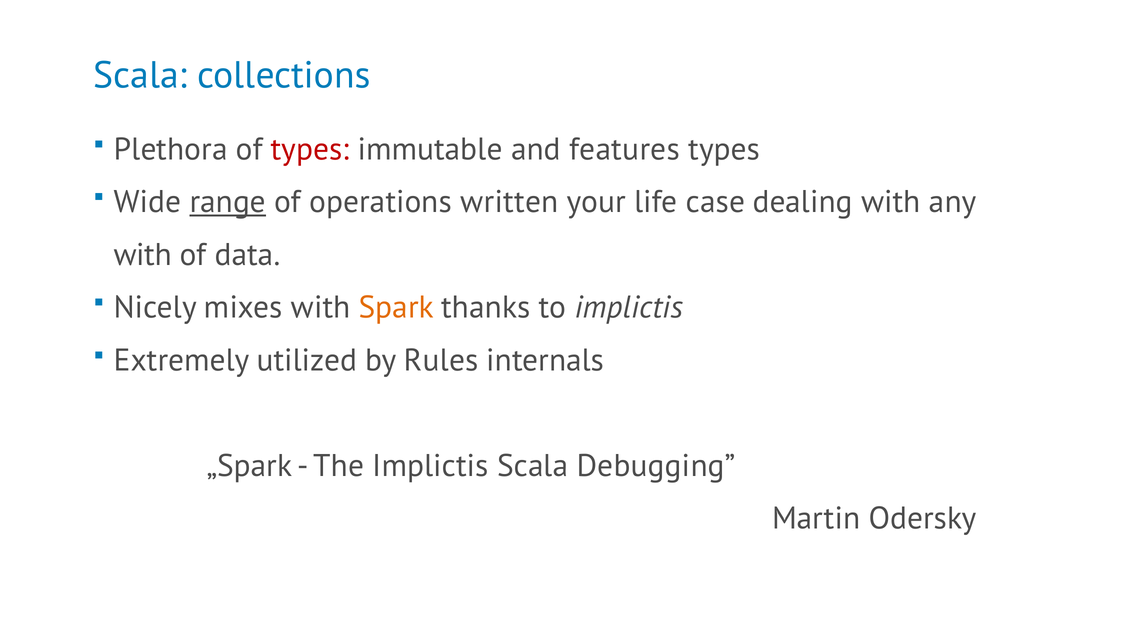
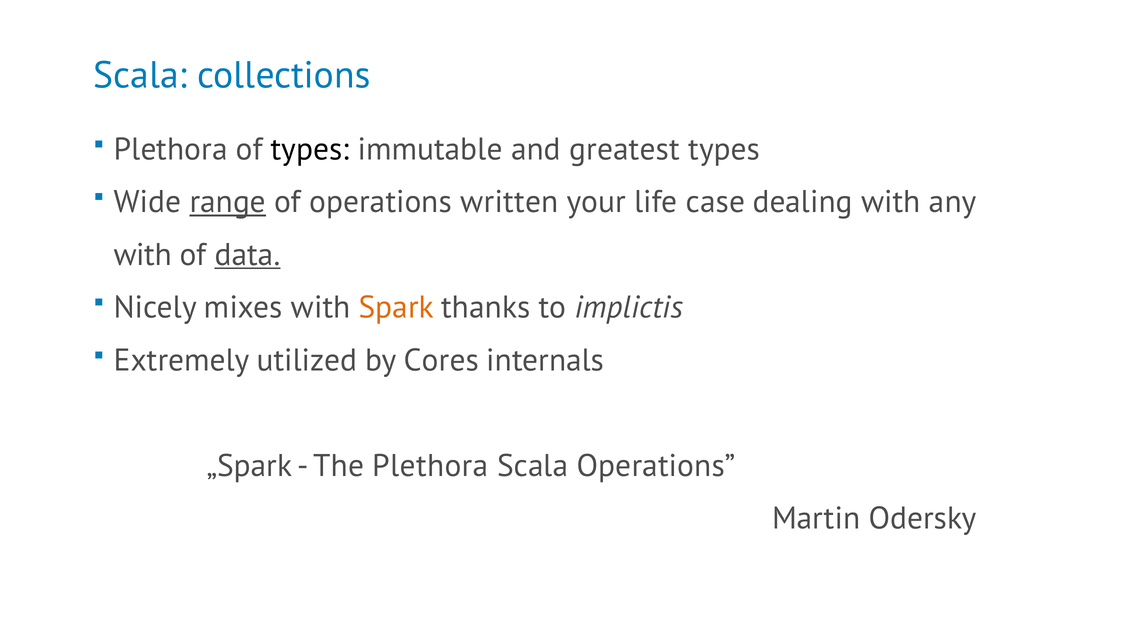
types colour: red -> black (310, 149)
features: features -> greatest (625, 149)
data underline: none -> present (247, 255)
Rules: Rules -> Cores (441, 360)
The Implictis: Implictis -> Plethora (430, 466)
Scala Debugging: Debugging -> Operations (656, 466)
